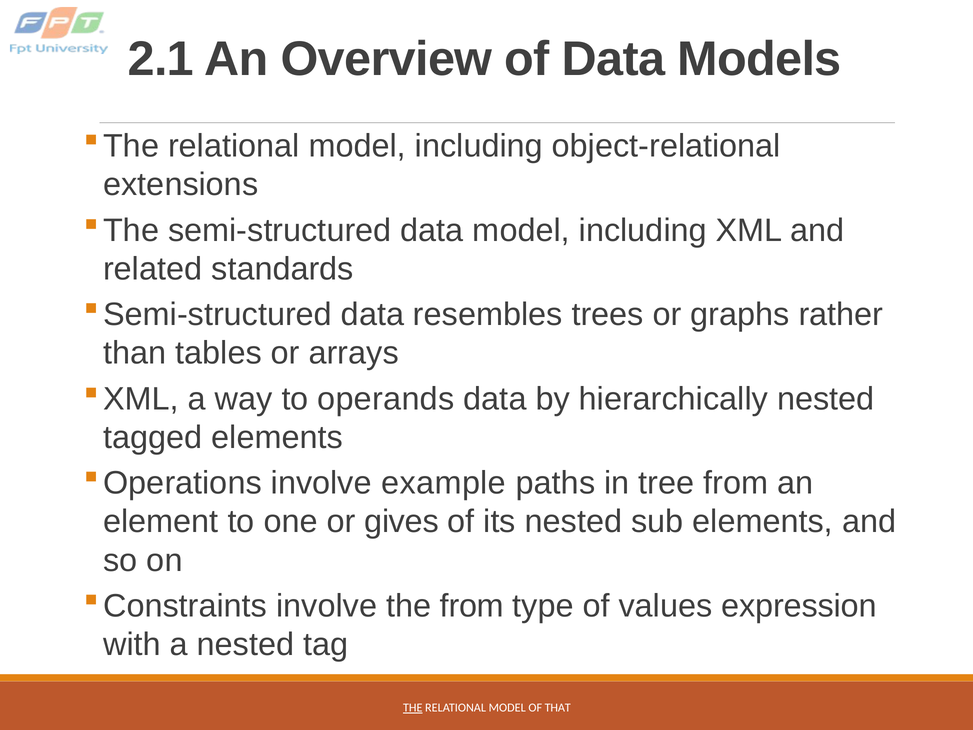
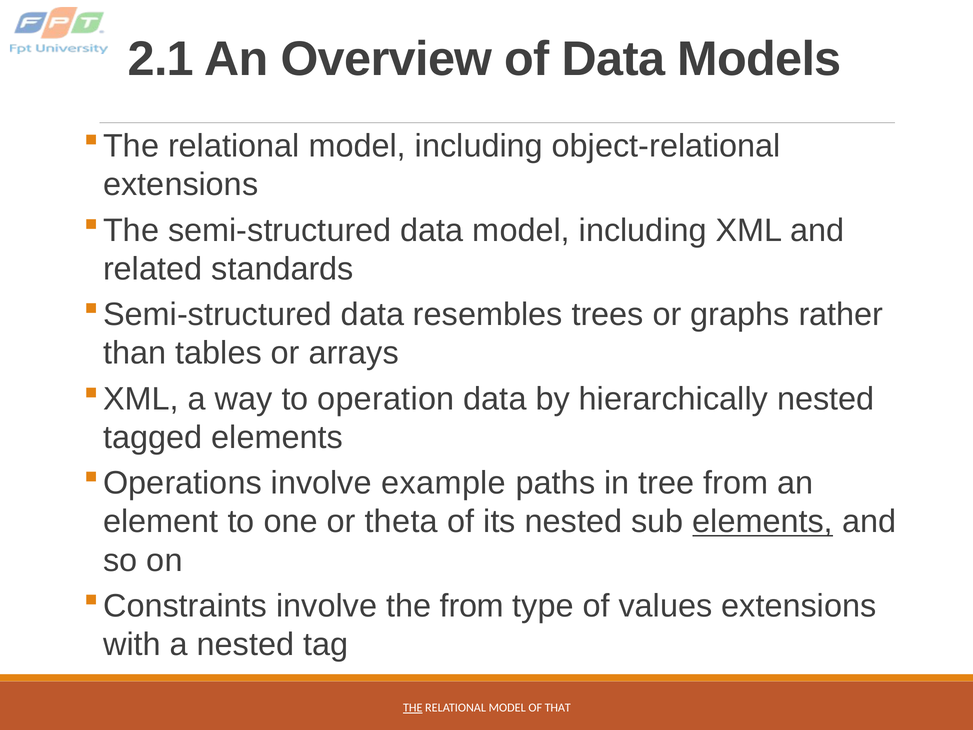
operands: operands -> operation (386, 399)
gives: gives -> theta (401, 522)
elements underline: none -> present (763, 522)
values expression: expression -> extensions (799, 606)
